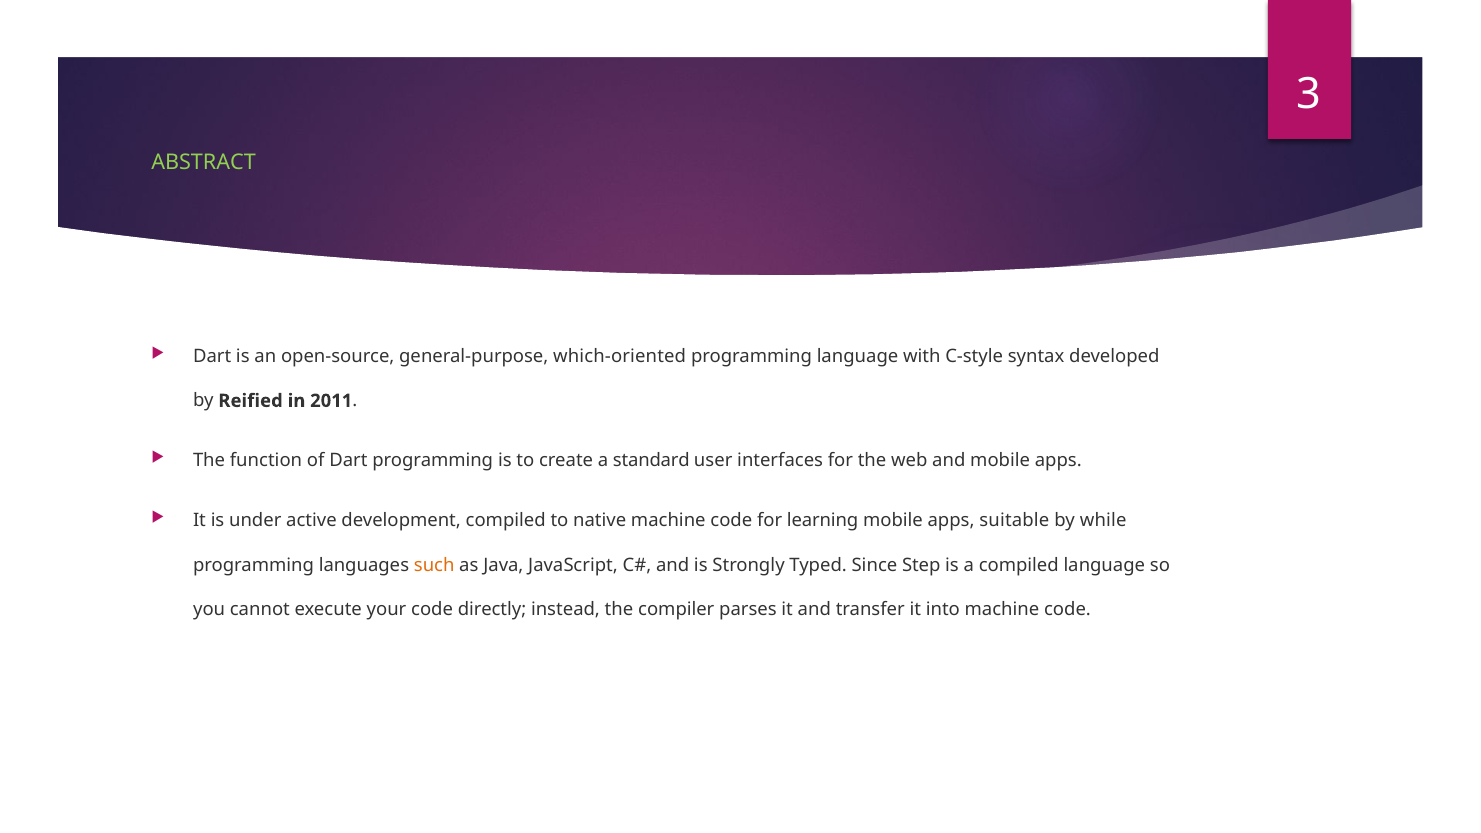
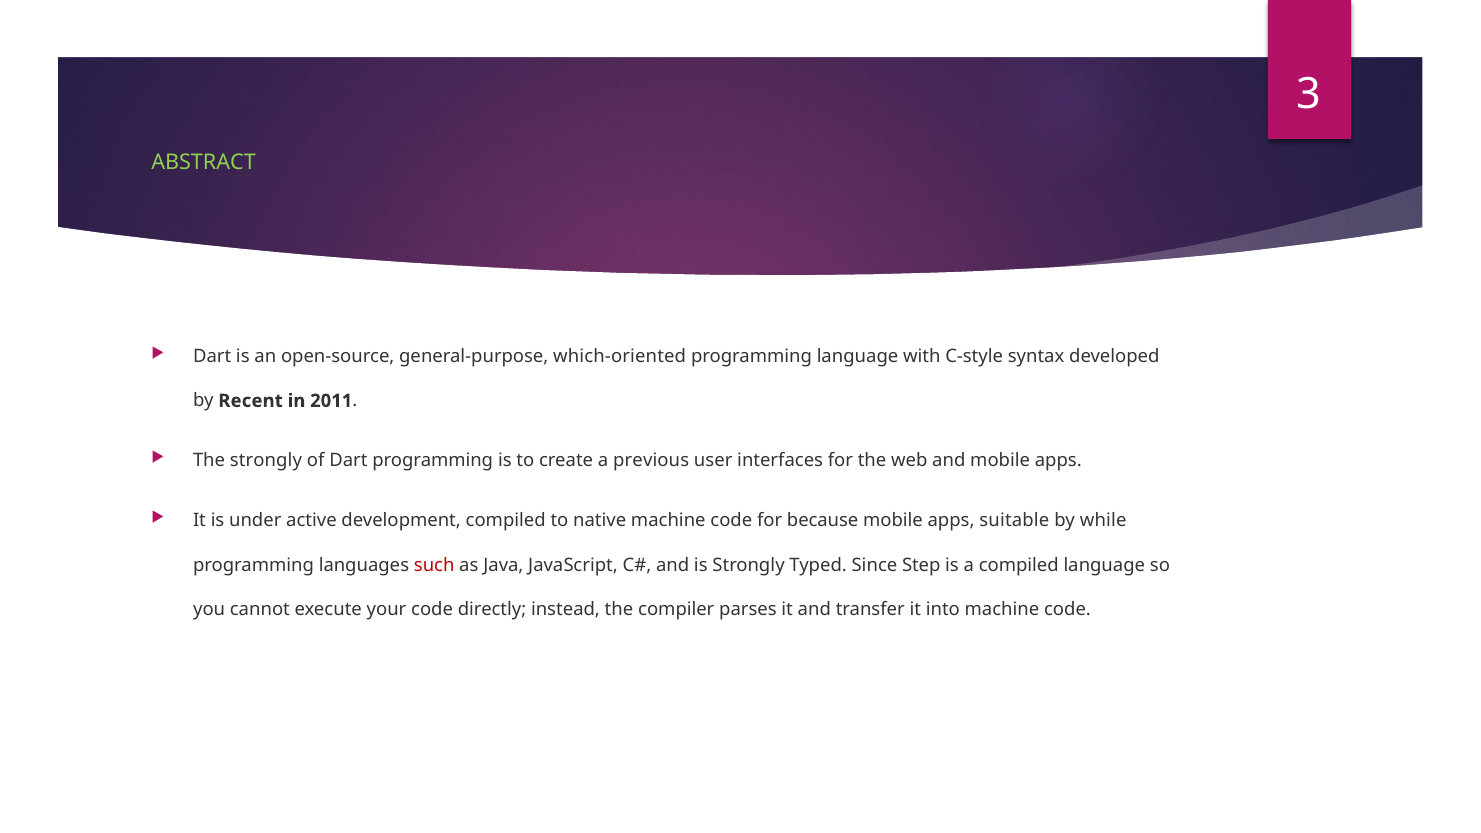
Reified: Reified -> Recent (251, 401)
The function: function -> strongly (266, 461)
standard: standard -> previous (651, 461)
learning: learning -> because (823, 521)
such colour: orange -> red (434, 565)
